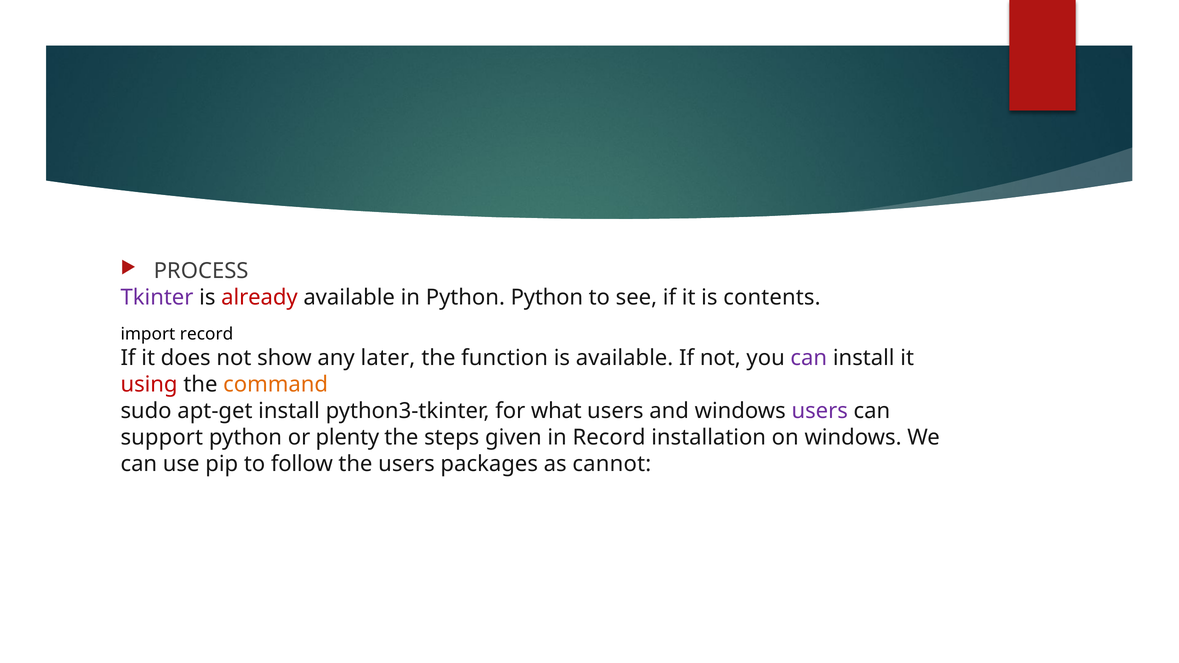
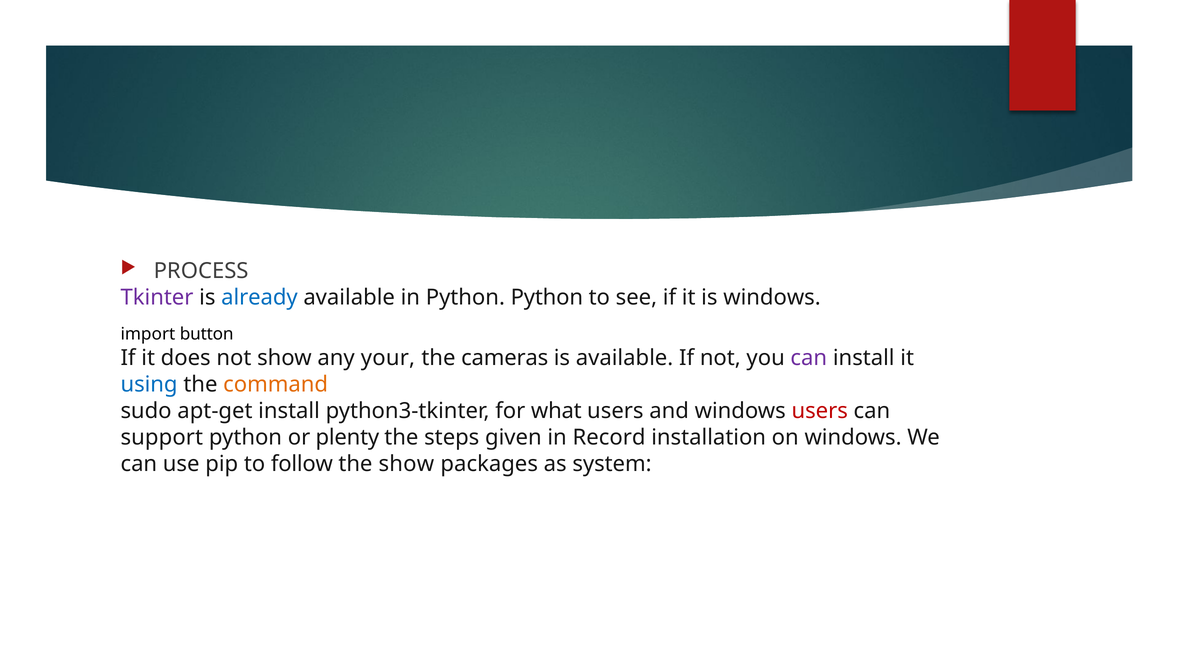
already colour: red -> blue (259, 298)
is contents: contents -> windows (772, 298)
import record: record -> button (207, 334)
later: later -> your (388, 358)
function: function -> cameras (505, 358)
using colour: red -> blue (149, 385)
users colour: purple -> red (820, 411)
the users: users -> show (406, 464)
cannot: cannot -> system (612, 464)
